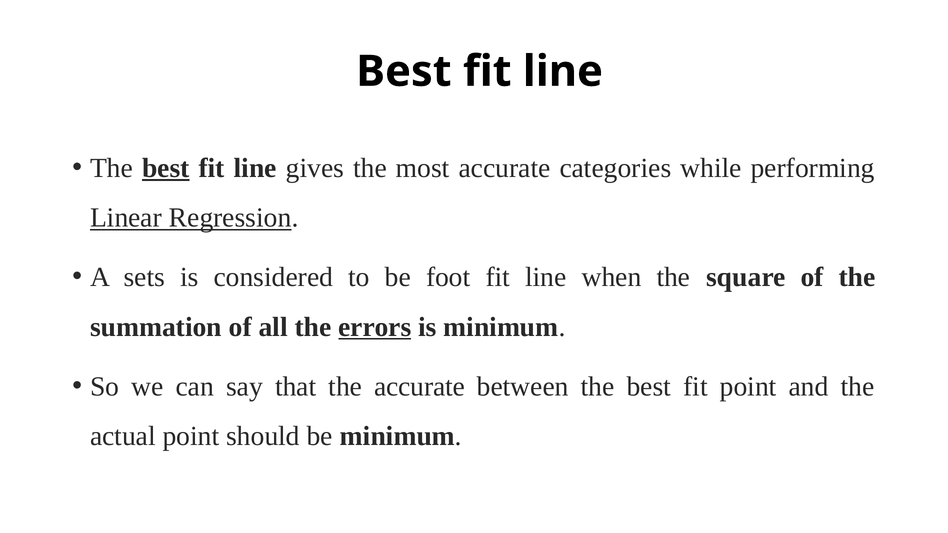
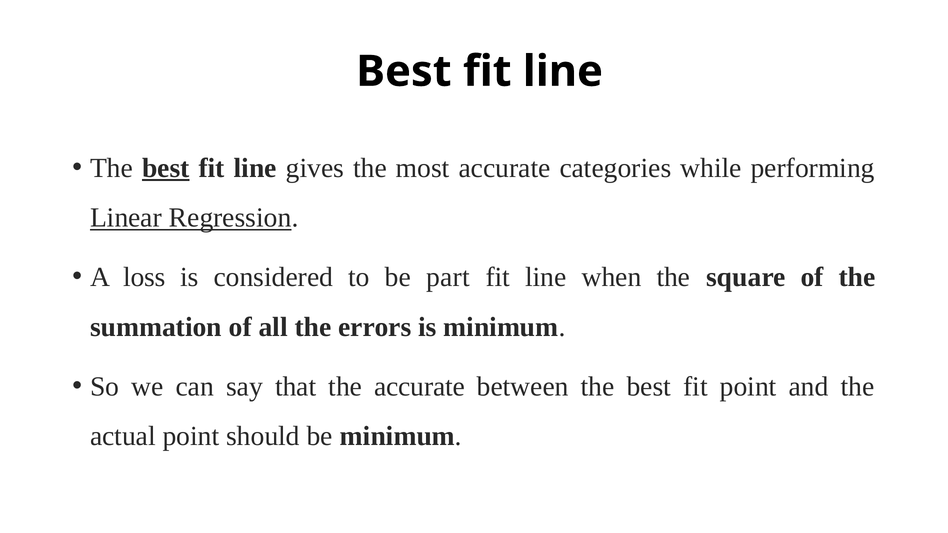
sets: sets -> loss (144, 277)
foot: foot -> part (448, 277)
errors underline: present -> none (375, 327)
